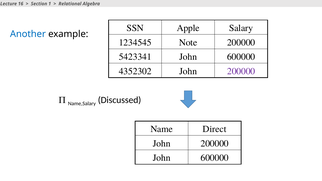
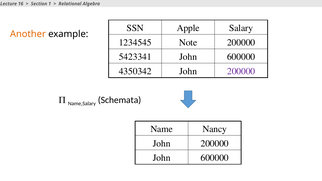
Another colour: blue -> orange (28, 34)
4352302: 4352302 -> 4350342 (135, 71)
Discussed: Discussed -> Schemata (120, 100)
Direct: Direct -> Nancy (215, 129)
